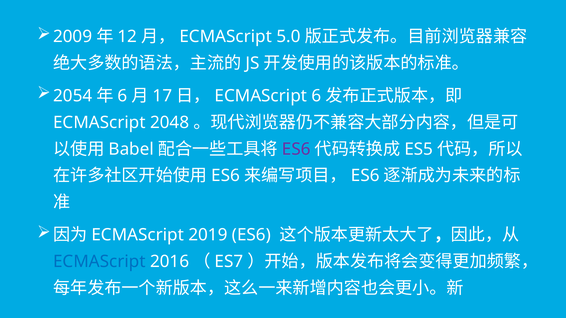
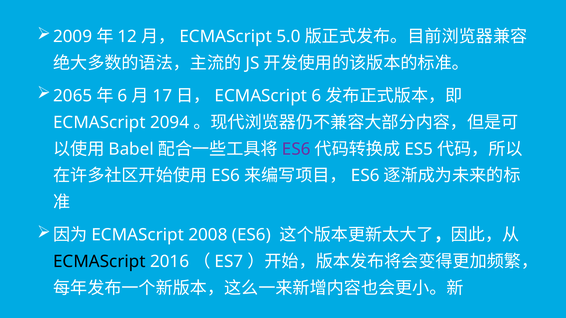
2054: 2054 -> 2065 (73, 96)
2048: 2048 -> 2094 (170, 123)
2019: 2019 -> 2008 (208, 235)
ECMAScript colour: blue -> black (99, 262)
